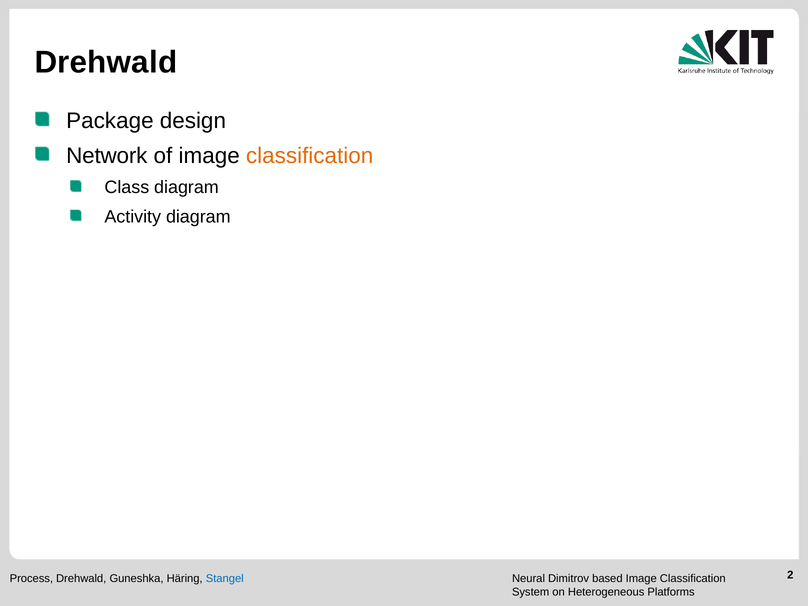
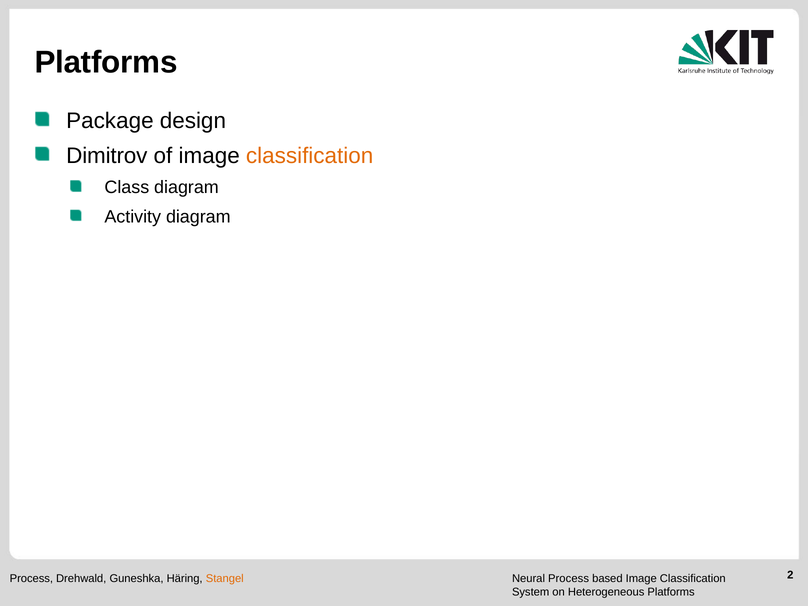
Drehwald: Drehwald -> Platforms (106, 62)
Network: Network -> Dimitrov (107, 156)
Stangel colour: blue -> orange (225, 578)
Neural Dimitrov: Dimitrov -> Process (569, 578)
